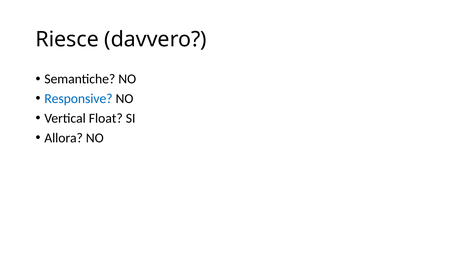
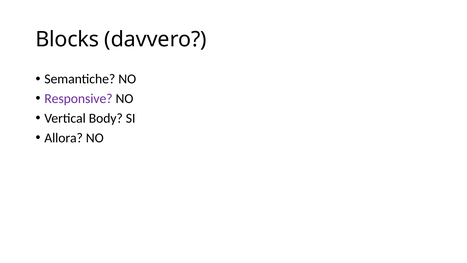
Riesce: Riesce -> Blocks (67, 39)
Responsive colour: blue -> purple (78, 99)
Float: Float -> Body (106, 118)
